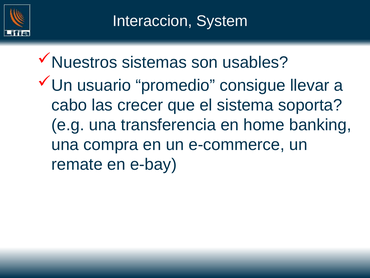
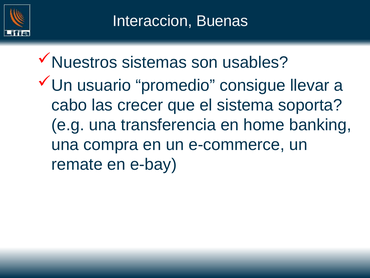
System: System -> Buenas (222, 21)
